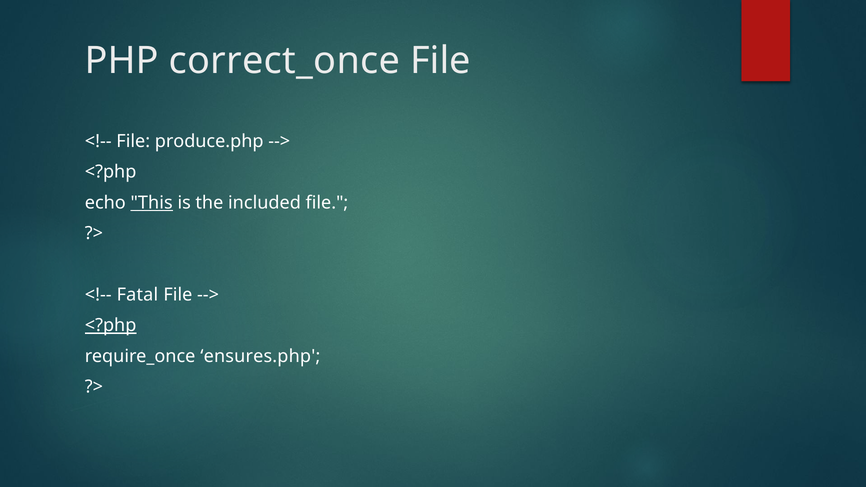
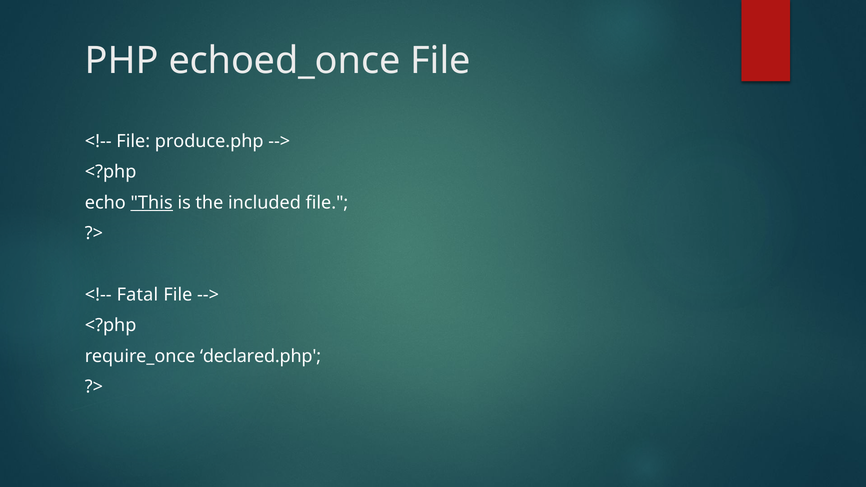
correct_once: correct_once -> echoed_once (285, 61)
<?php underline: present -> none (111, 326)
ensures.php: ensures.php -> declared.php (261, 356)
